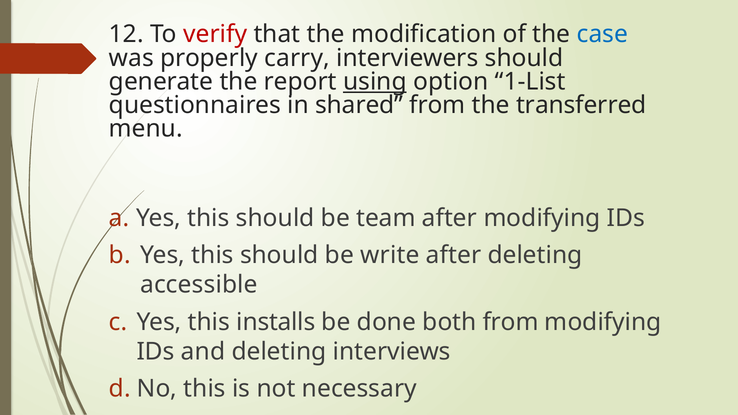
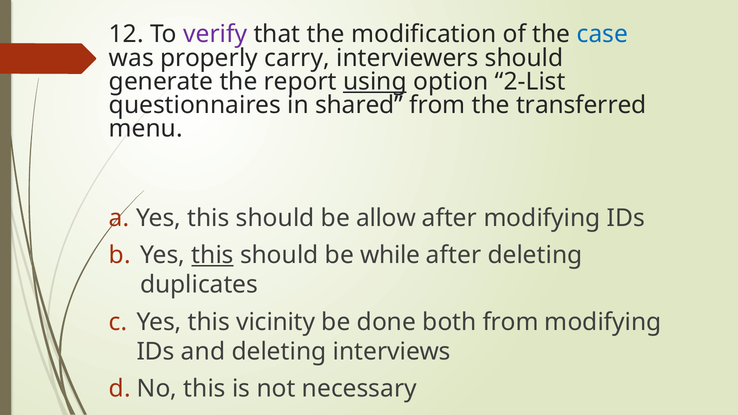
verify colour: red -> purple (215, 34)
1-List: 1-List -> 2-List (530, 82)
team: team -> allow (386, 218)
this underline: none -> present (213, 255)
write: write -> while (390, 255)
accessible: accessible -> duplicates (199, 285)
installs: installs -> vicinity (276, 322)
